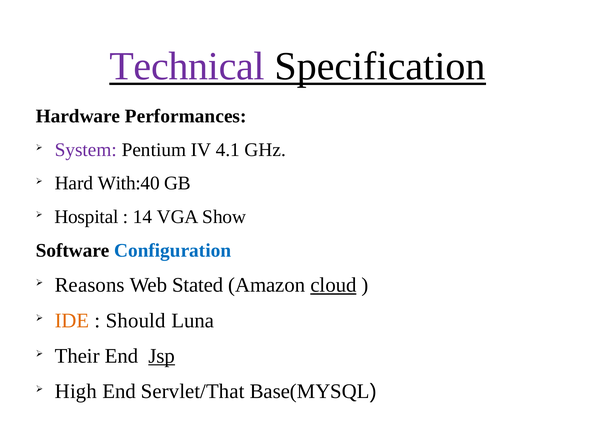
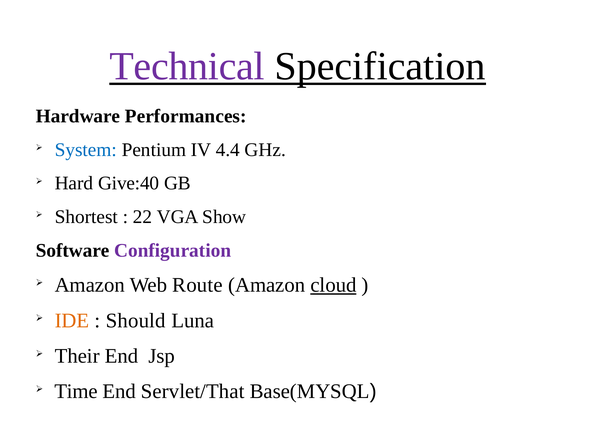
System colour: purple -> blue (86, 150)
4.1: 4.1 -> 4.4 (228, 150)
With:40: With:40 -> Give:40 (129, 184)
Hospital: Hospital -> Shortest (86, 217)
14: 14 -> 22 (143, 217)
Configuration colour: blue -> purple (173, 251)
Reasons: Reasons -> Amazon (90, 286)
Stated: Stated -> Route (198, 286)
Jsp underline: present -> none (162, 356)
High: High -> Time (76, 392)
